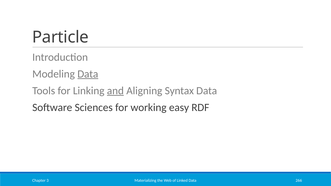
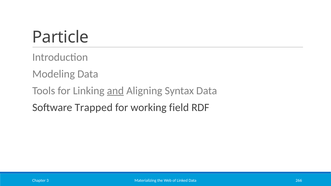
Data underline: present -> none (88, 74)
Sciences: Sciences -> Trapped (94, 108)
easy: easy -> field (179, 108)
